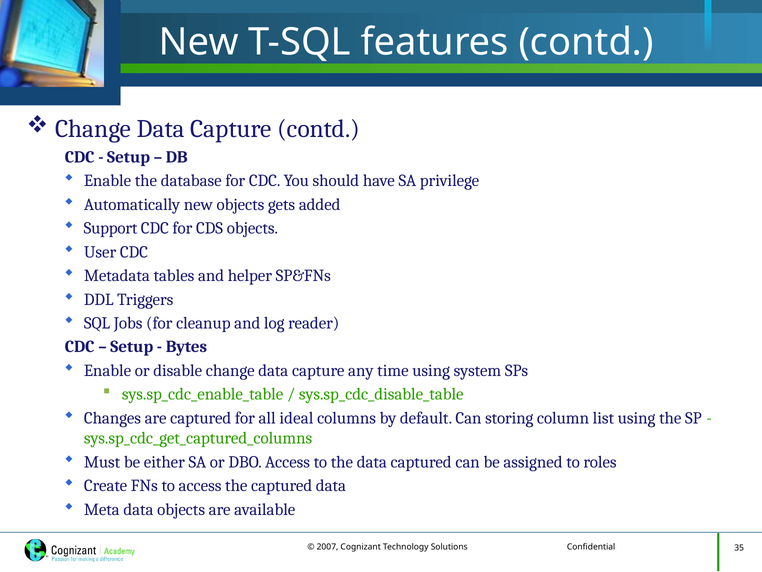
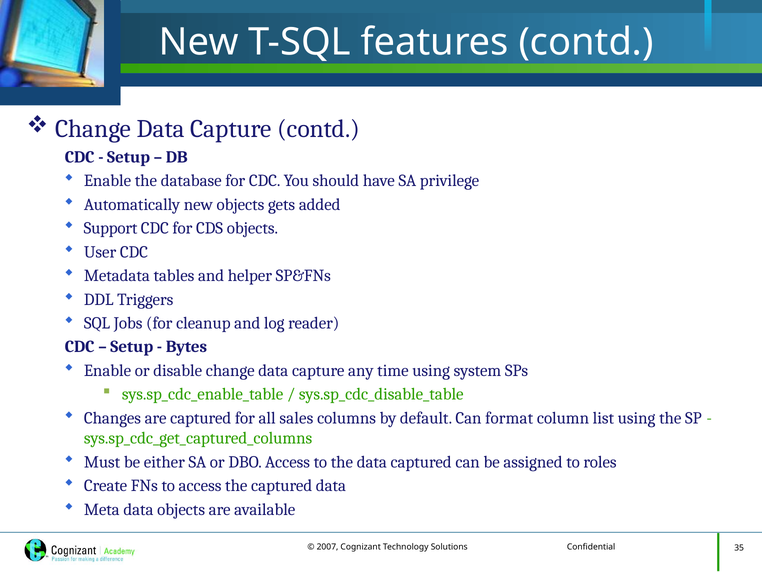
ideal: ideal -> sales (296, 418)
storing: storing -> format (509, 418)
